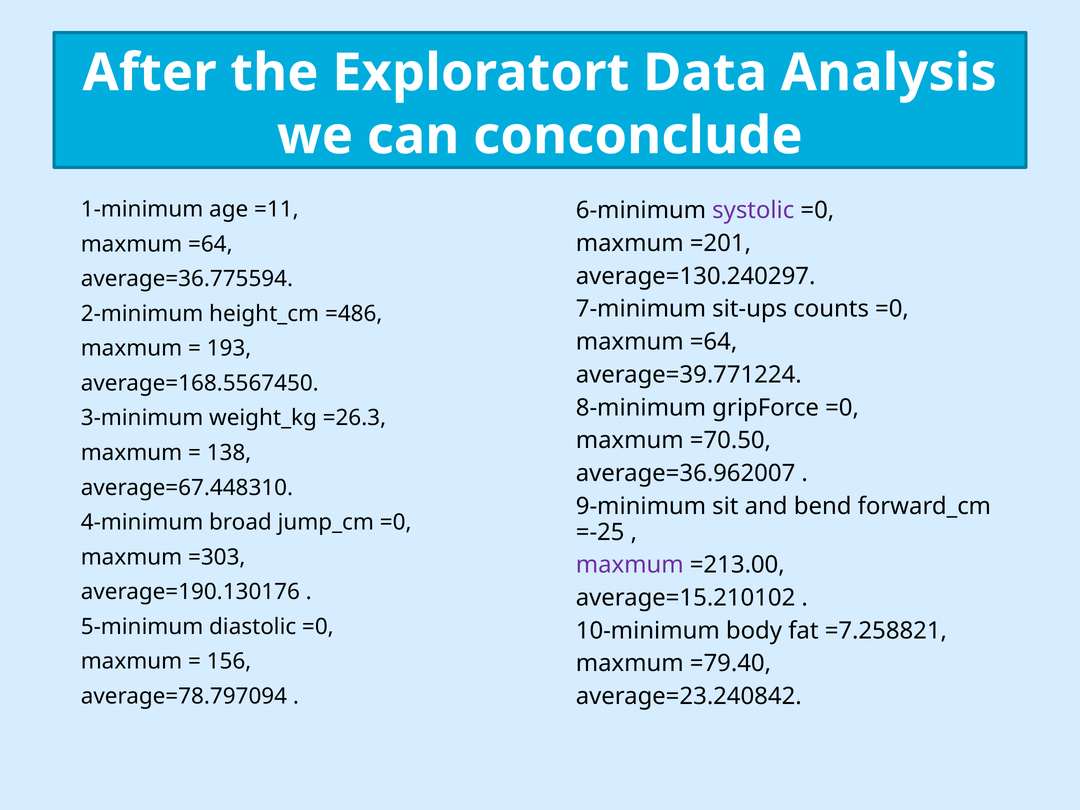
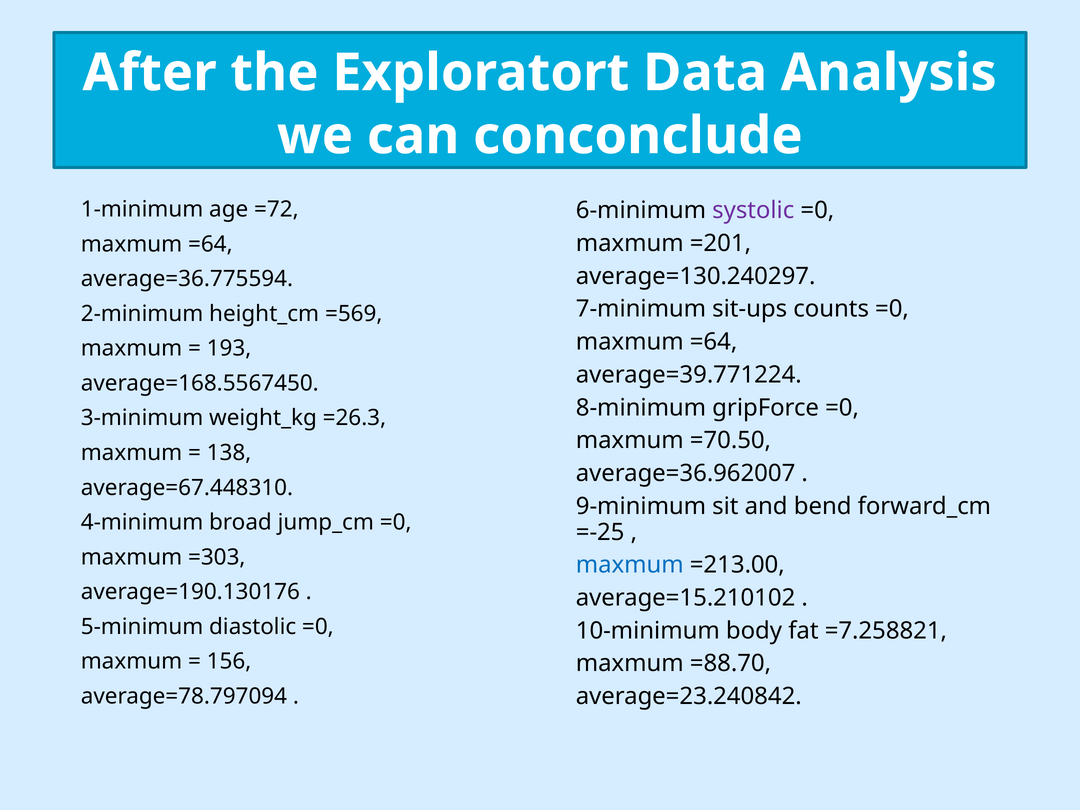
=11: =11 -> =72 (276, 209)
=486: =486 -> =569 (354, 314)
maxmum colour: purple -> blue (630, 565)
=79.40: =79.40 -> =88.70 (730, 664)
